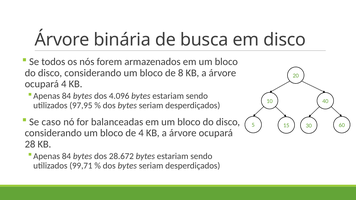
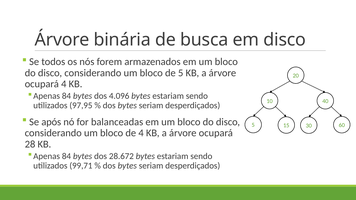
de 8: 8 -> 5 (181, 73)
caso: caso -> após (51, 122)
